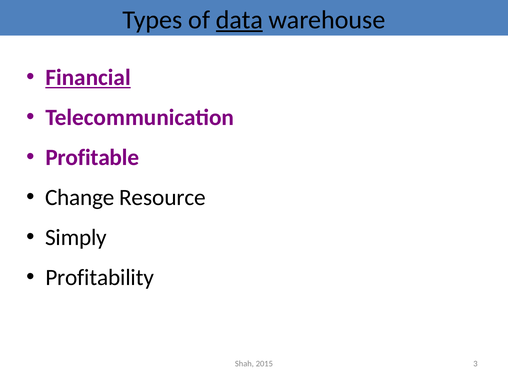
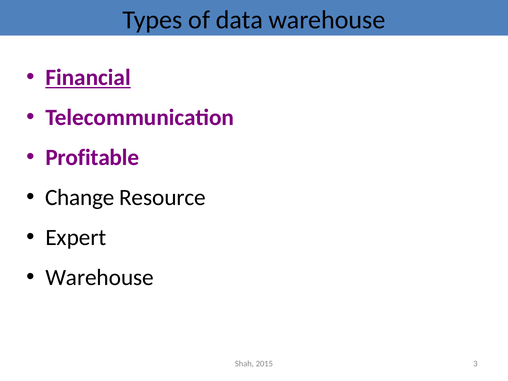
data underline: present -> none (239, 20)
Simply: Simply -> Expert (76, 238)
Profitability: Profitability -> Warehouse (100, 278)
